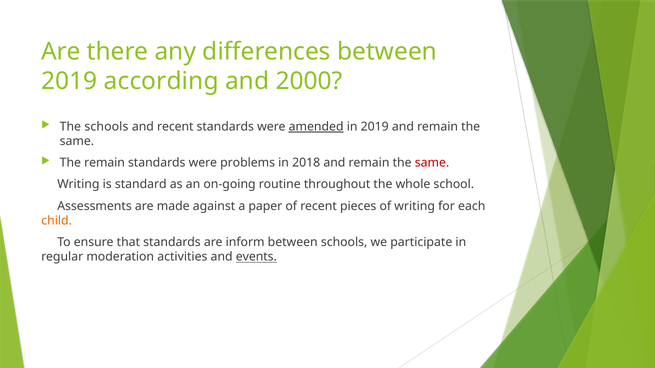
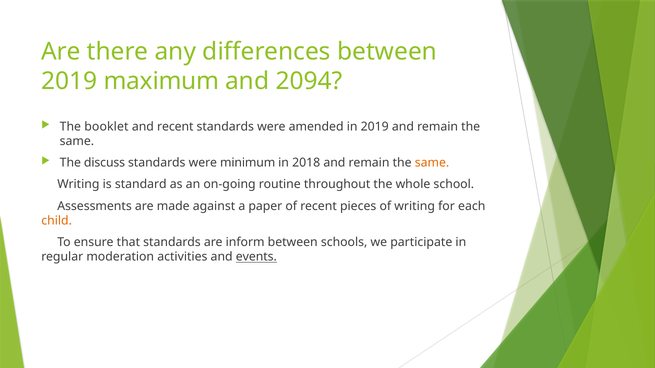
according: according -> maximum (161, 81)
2000: 2000 -> 2094 (309, 81)
The schools: schools -> booklet (106, 127)
amended underline: present -> none (316, 127)
The remain: remain -> discuss (105, 163)
problems: problems -> minimum (248, 163)
same colour: red -> orange (432, 163)
